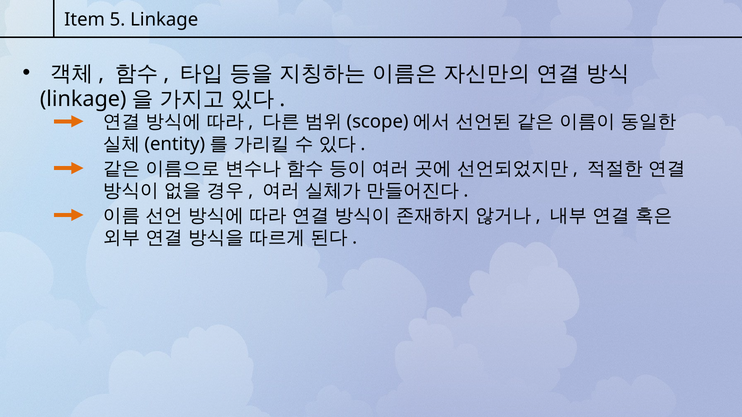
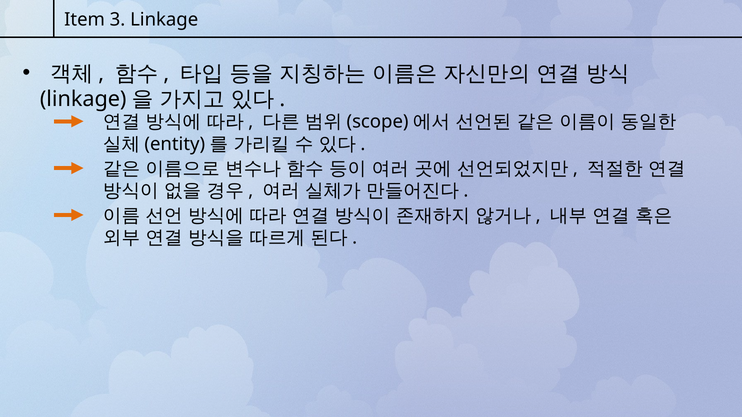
5: 5 -> 3 (118, 20)
